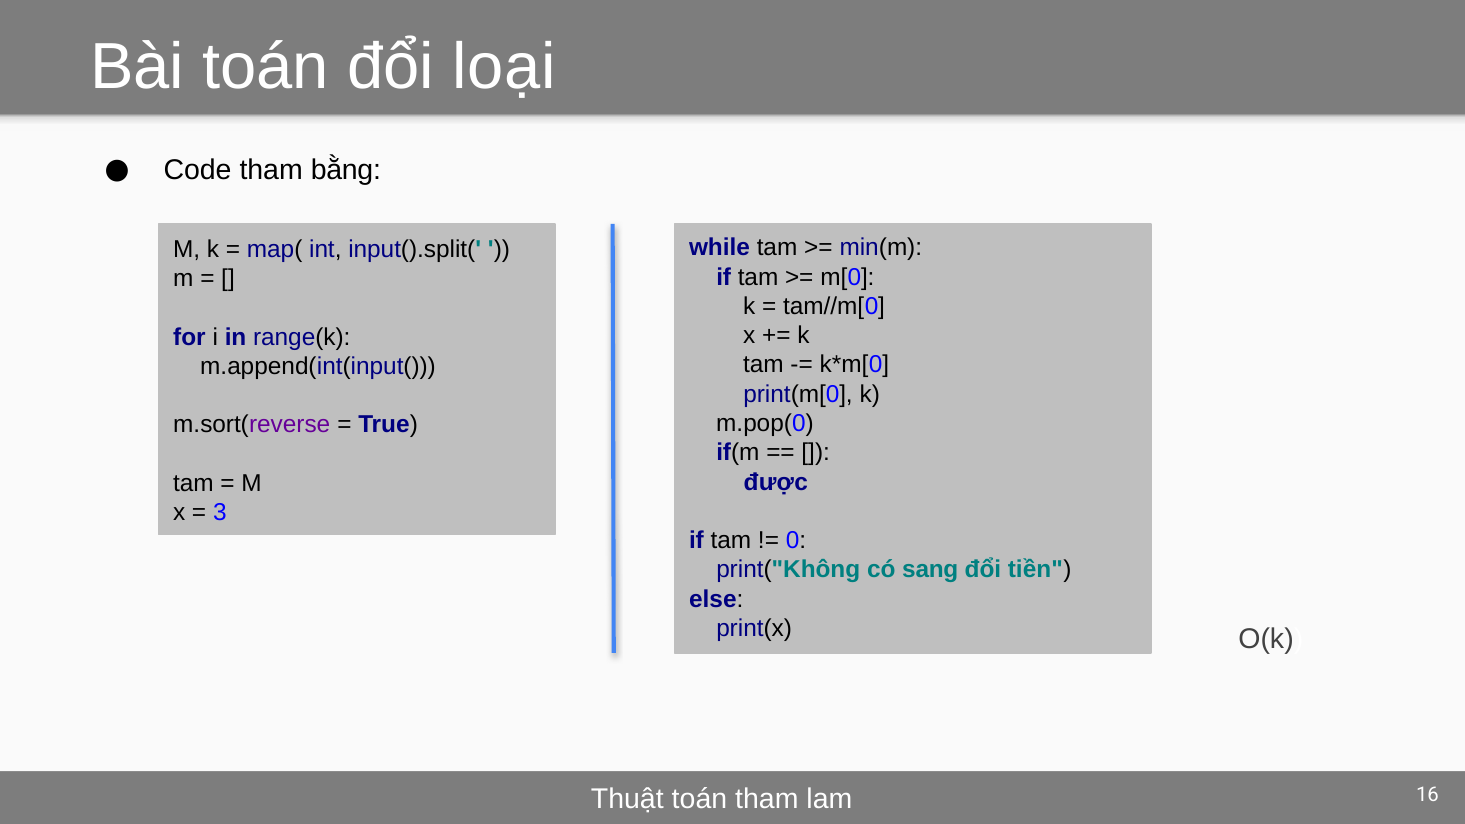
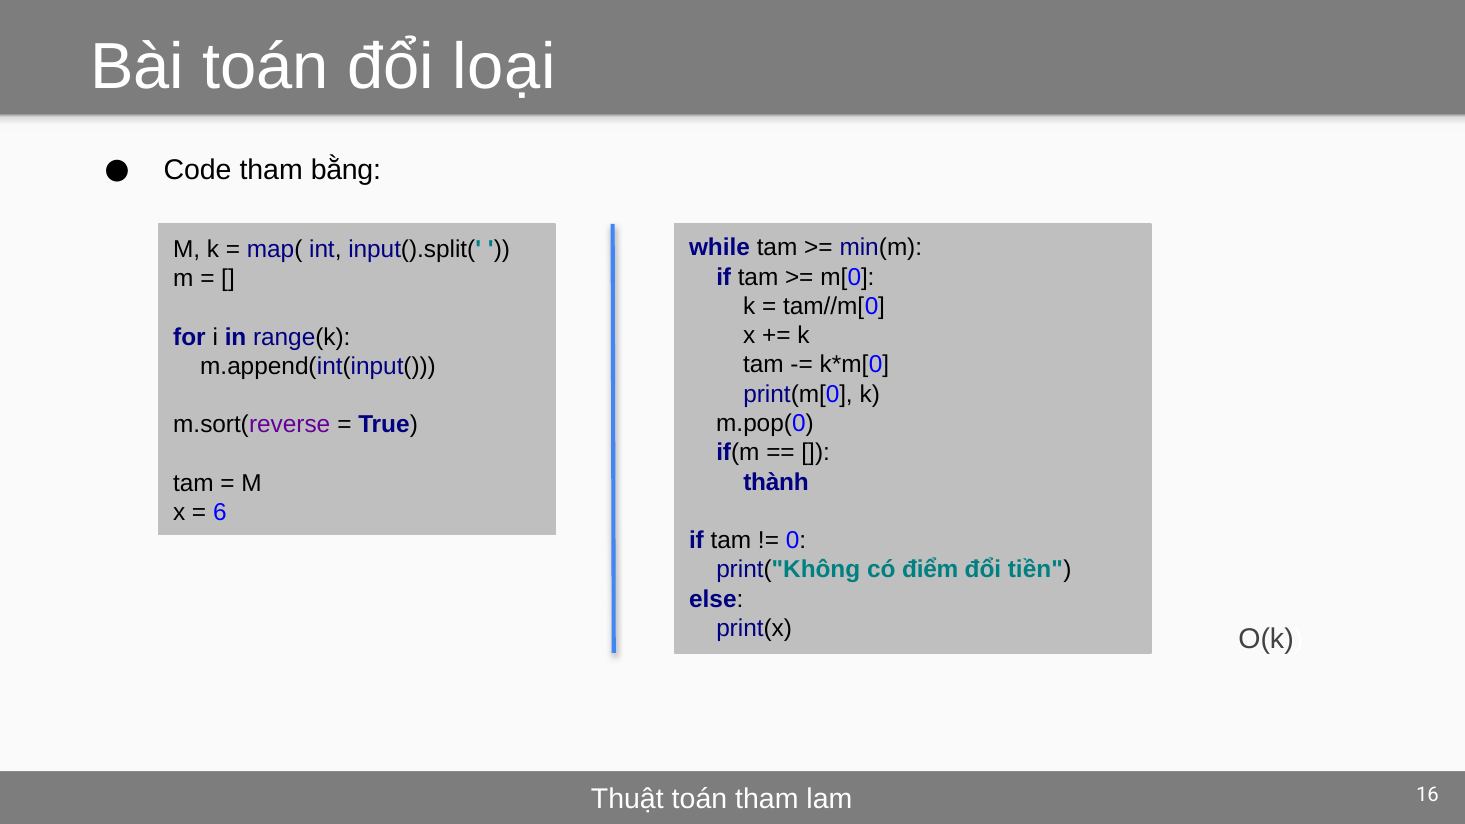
được: được -> thành (776, 482)
3: 3 -> 6 (220, 513)
sang: sang -> điểm (930, 570)
